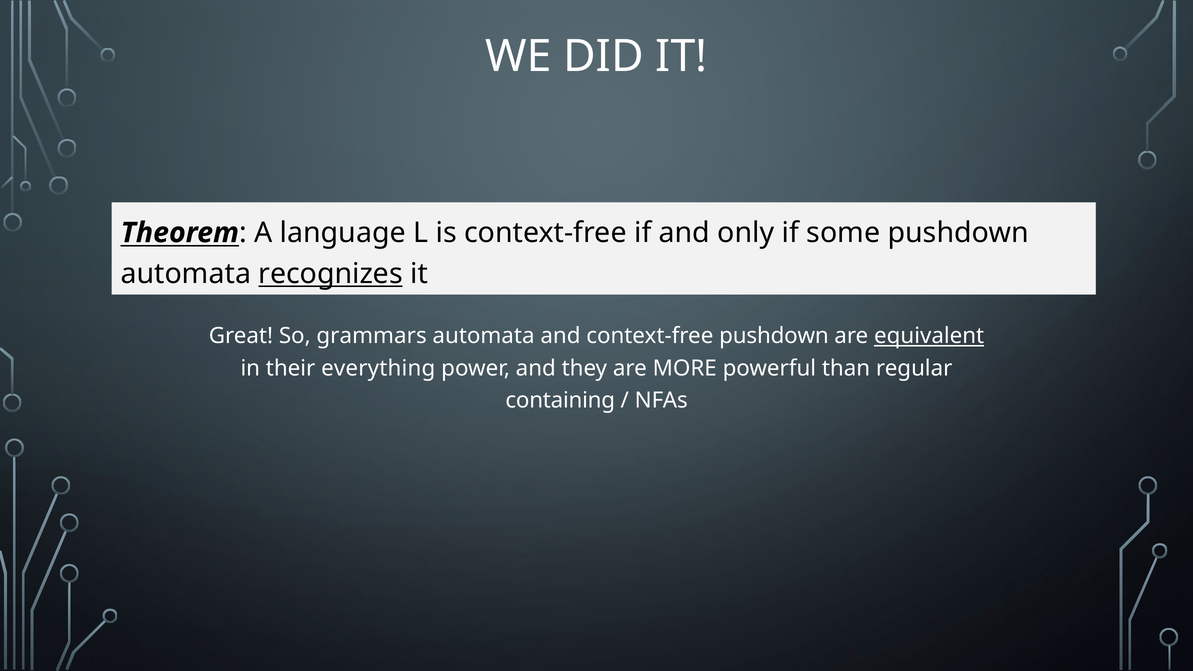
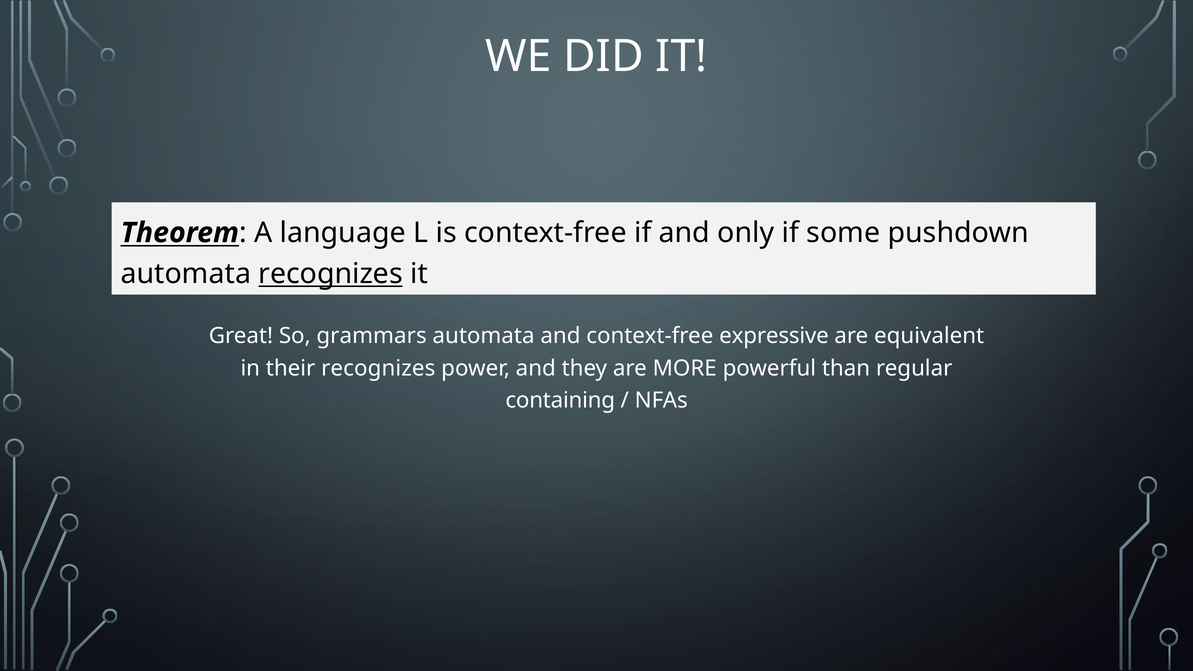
context-free pushdown: pushdown -> expressive (774, 336)
equivalent underline: present -> none (929, 336)
their everything: everything -> recognizes (378, 368)
